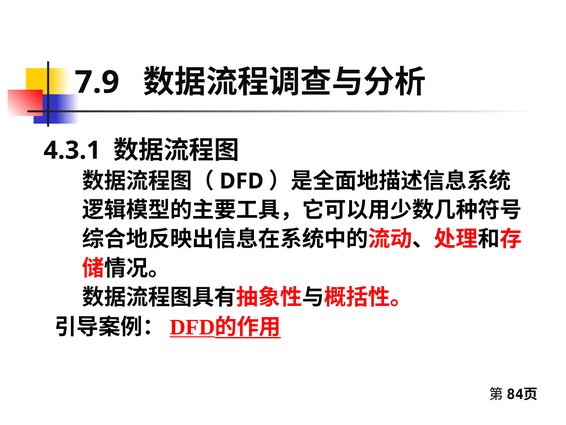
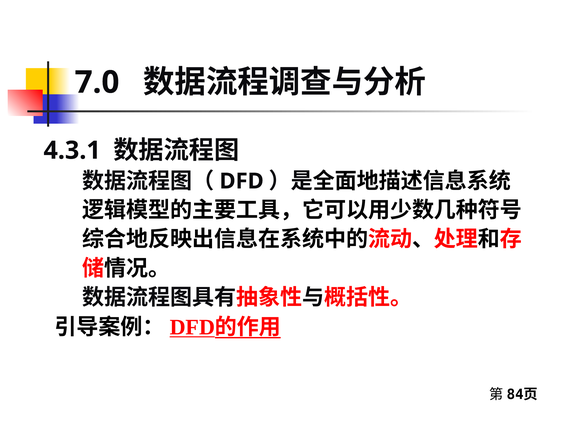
7.9: 7.9 -> 7.0 (97, 82)
